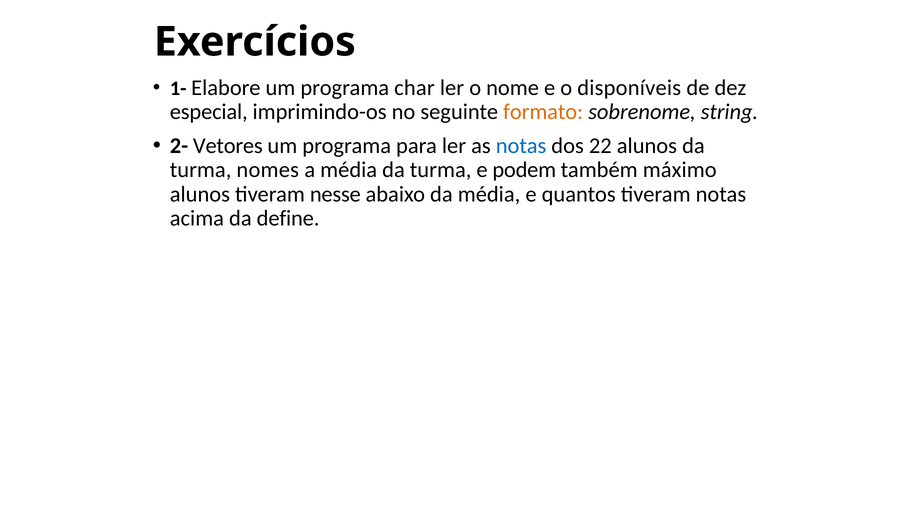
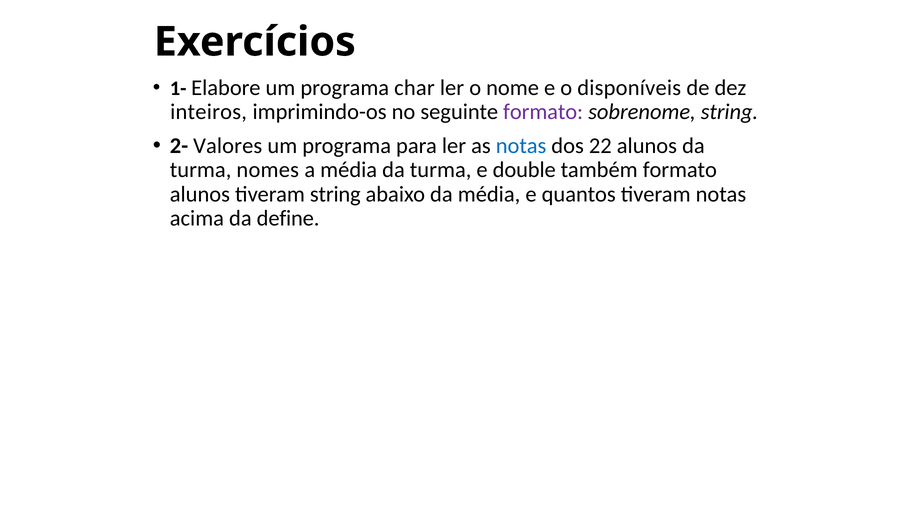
especial: especial -> inteiros (209, 112)
formato colour: orange -> purple (543, 112)
Vetores: Vetores -> Valores (228, 146)
podem: podem -> double (524, 170)
também máximo: máximo -> formato (680, 170)
tiveram nesse: nesse -> string (335, 194)
